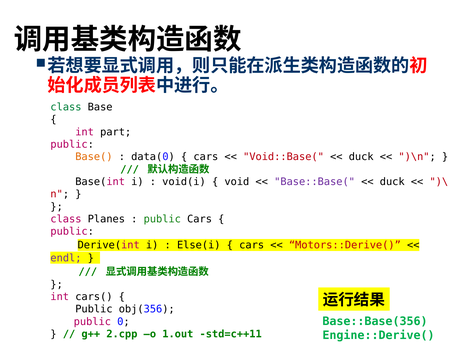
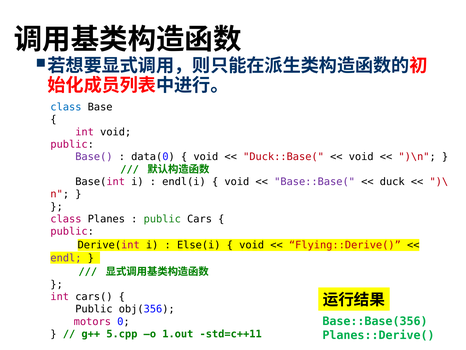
class colour: green -> blue (66, 107)
int part: part -> void (116, 132)
Base( colour: orange -> purple (94, 157)
cars: cars -> void (206, 157)
Void::Base(: Void::Base( -> Duck::Base( (284, 157)
duck: duck -> void (361, 157)
void(i: void(i -> endl(i (184, 181)
cars: cars -> void (252, 245)
Motors::Derive(: Motors::Derive( -> Flying::Derive( (345, 245)
public: public -> motors (92, 321)
2.cpp: 2.cpp -> 5.cpp (122, 334)
Engine::Derive(: Engine::Derive( -> Planes::Derive( (379, 335)
